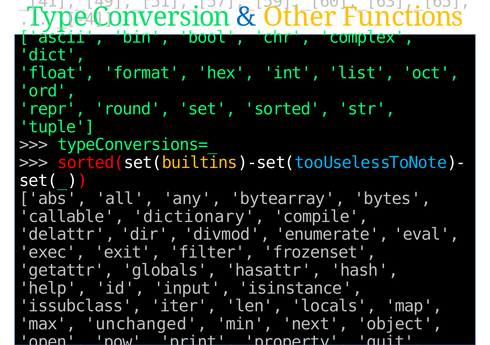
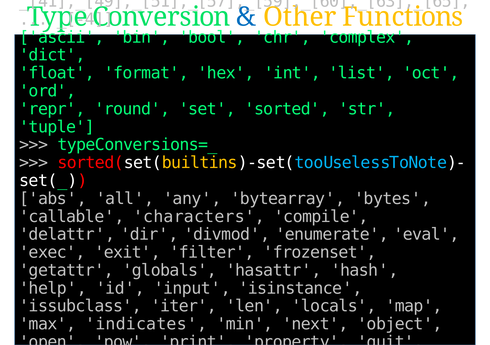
dictionary: dictionary -> characters (199, 217)
unchanged: unchanged -> indicates (146, 324)
